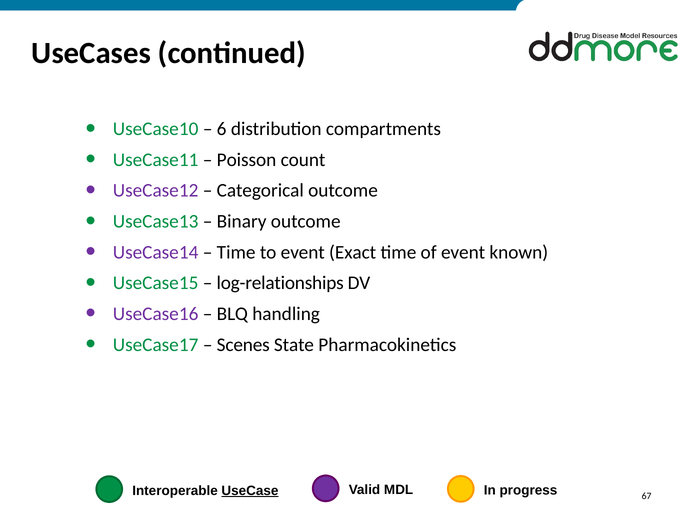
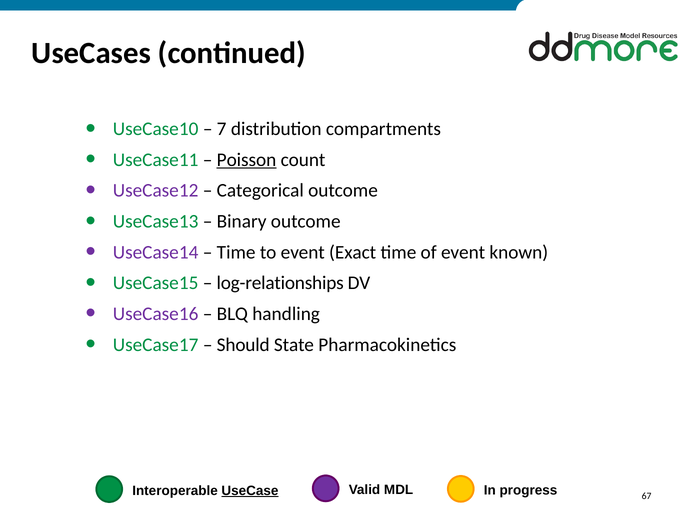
6: 6 -> 7 (222, 129)
Poisson underline: none -> present (247, 160)
Scenes: Scenes -> Should (243, 345)
